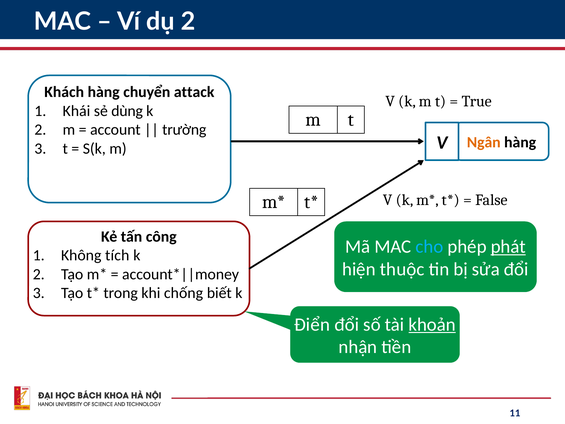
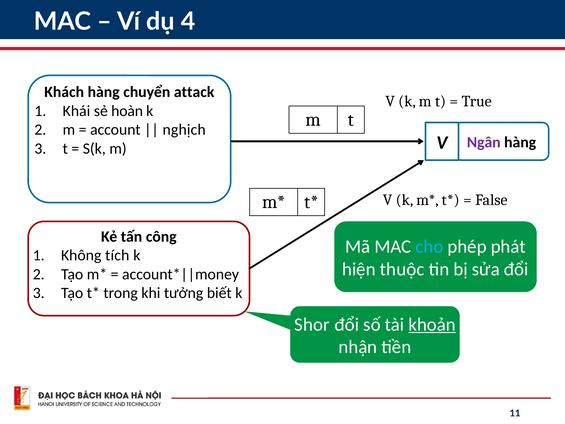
dụ 2: 2 -> 4 (188, 22)
dùng: dùng -> hoàn (127, 111)
trường: trường -> nghịch (184, 130)
Ngân colour: orange -> purple (484, 142)
phát underline: present -> none (508, 247)
chống: chống -> tưởng (184, 293)
Điển: Điển -> Shor (312, 324)
